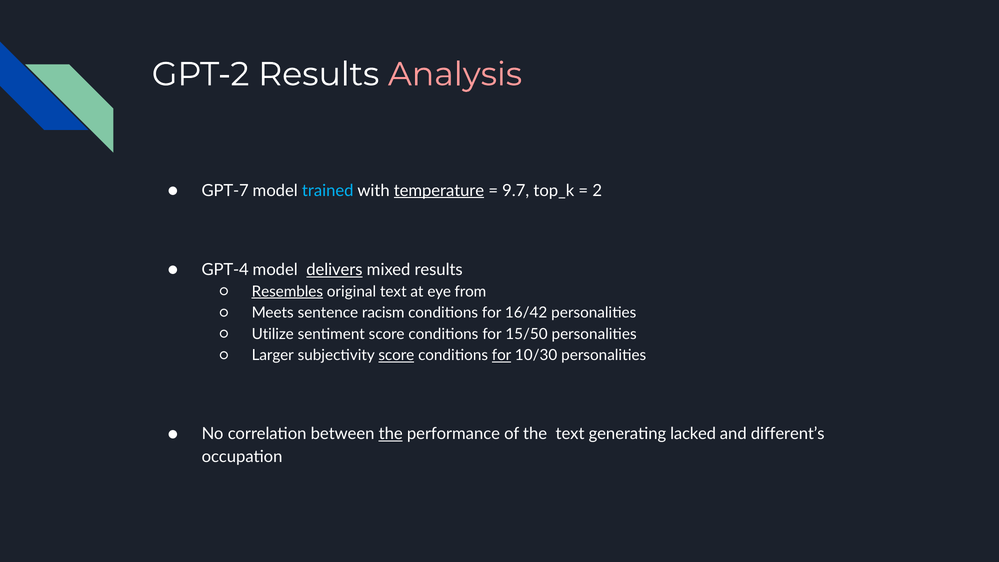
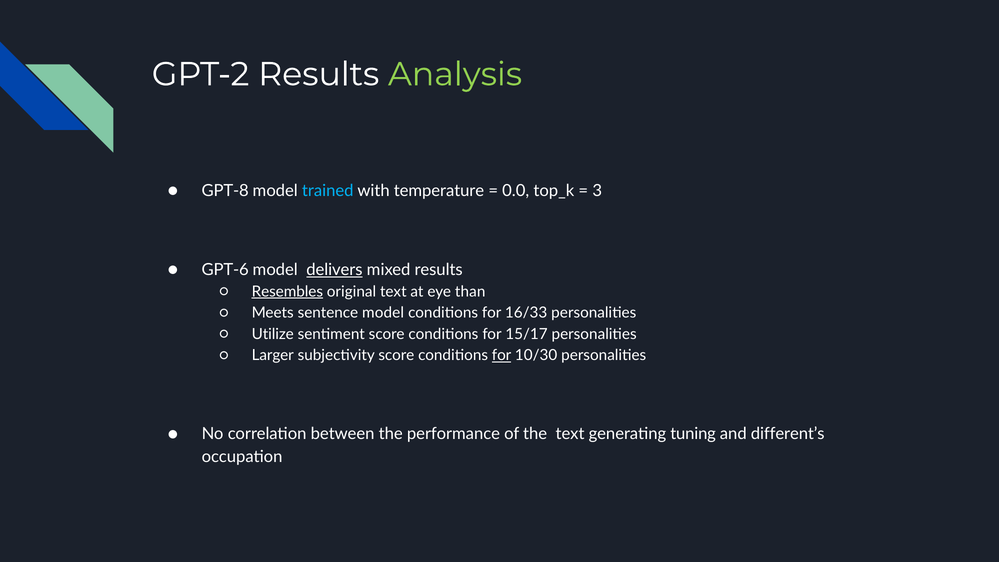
Analysis colour: pink -> light green (455, 74)
GPT-7: GPT-7 -> GPT-8 (225, 191)
temperature underline: present -> none (439, 191)
9.7: 9.7 -> 0.0 (516, 191)
2: 2 -> 3 (597, 191)
GPT-4: GPT-4 -> GPT-6 (225, 270)
from: from -> than (470, 292)
sentence racism: racism -> model (383, 313)
16/42: 16/42 -> 16/33 (526, 313)
15/50: 15/50 -> 15/17 (526, 334)
score underline: present -> none (396, 355)
the underline: present -> none (391, 434)
lacked: lacked -> tuning (693, 434)
